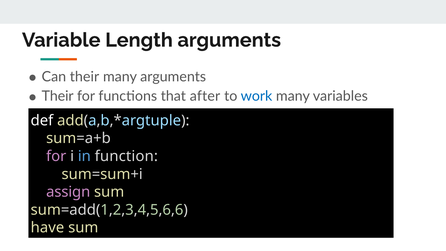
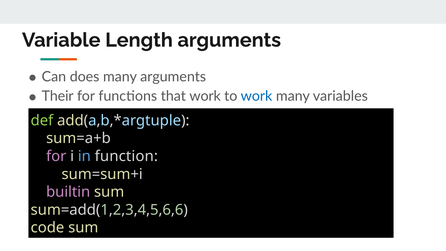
Can their: their -> does (85, 77)
that after: after -> work (205, 96)
def colour: white -> light green (42, 121)
assign: assign -> builtin (68, 192)
have: have -> code (47, 228)
